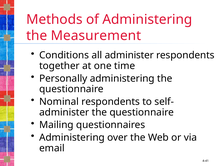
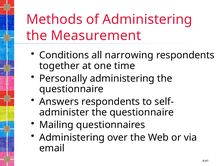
all administer: administer -> narrowing (129, 55)
Nominal: Nominal -> Answers (59, 102)
